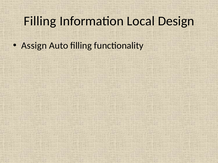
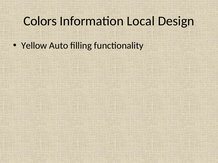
Filling: Filling -> Colors (40, 21)
Assign: Assign -> Yellow (34, 46)
